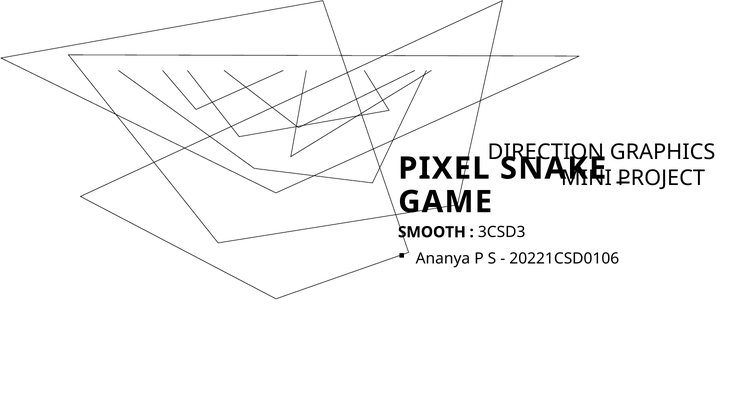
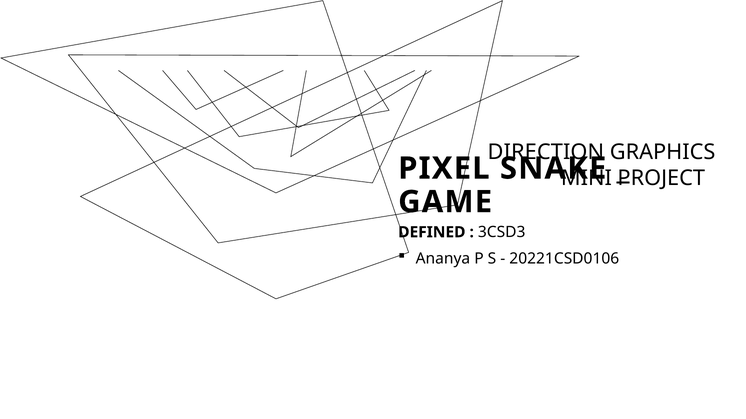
SMOOTH: SMOOTH -> DEFINED (432, 232)
